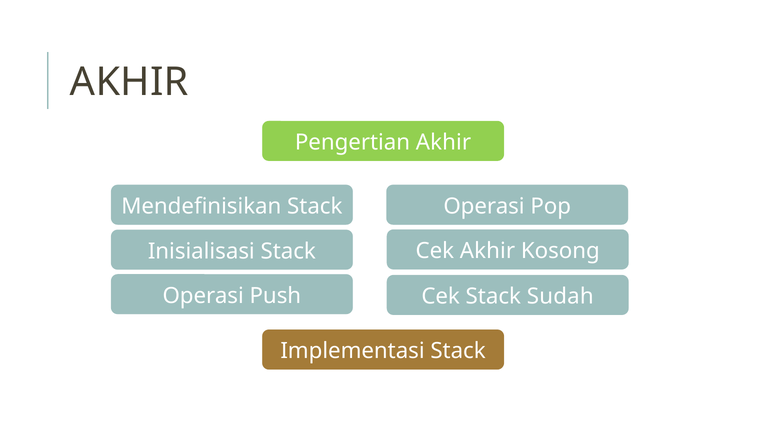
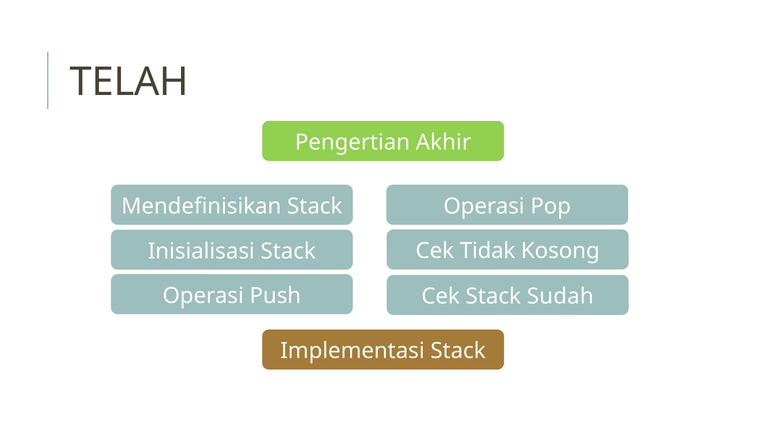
AKHIR: AKHIR -> TELAH (129, 82)
Cek Akhir: Akhir -> Tidak (488, 251)
